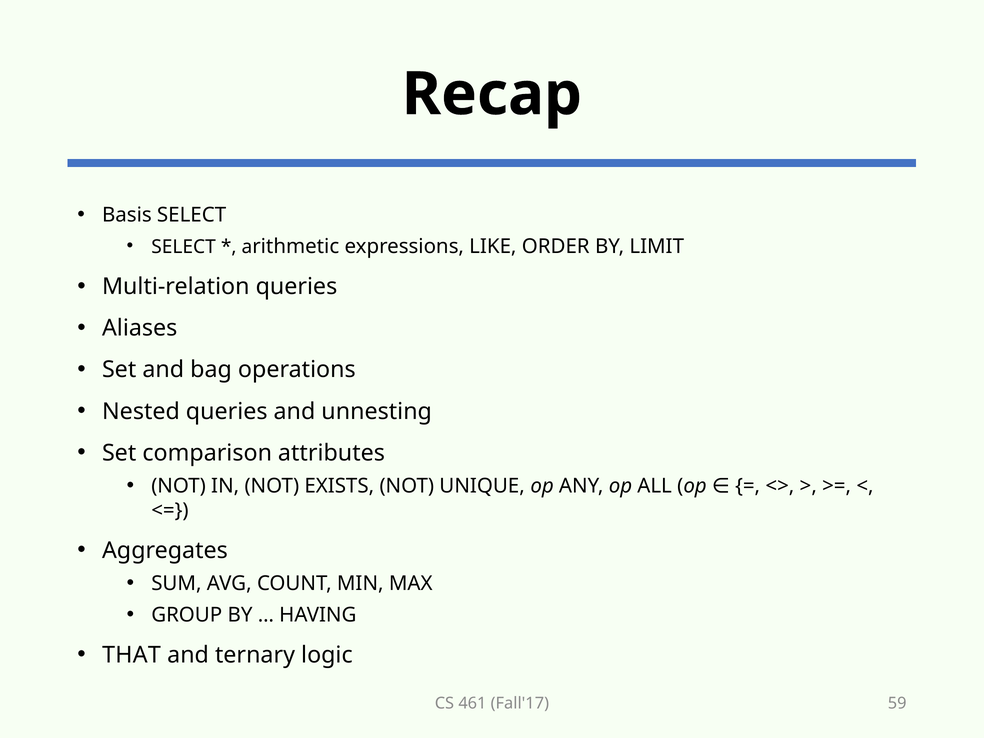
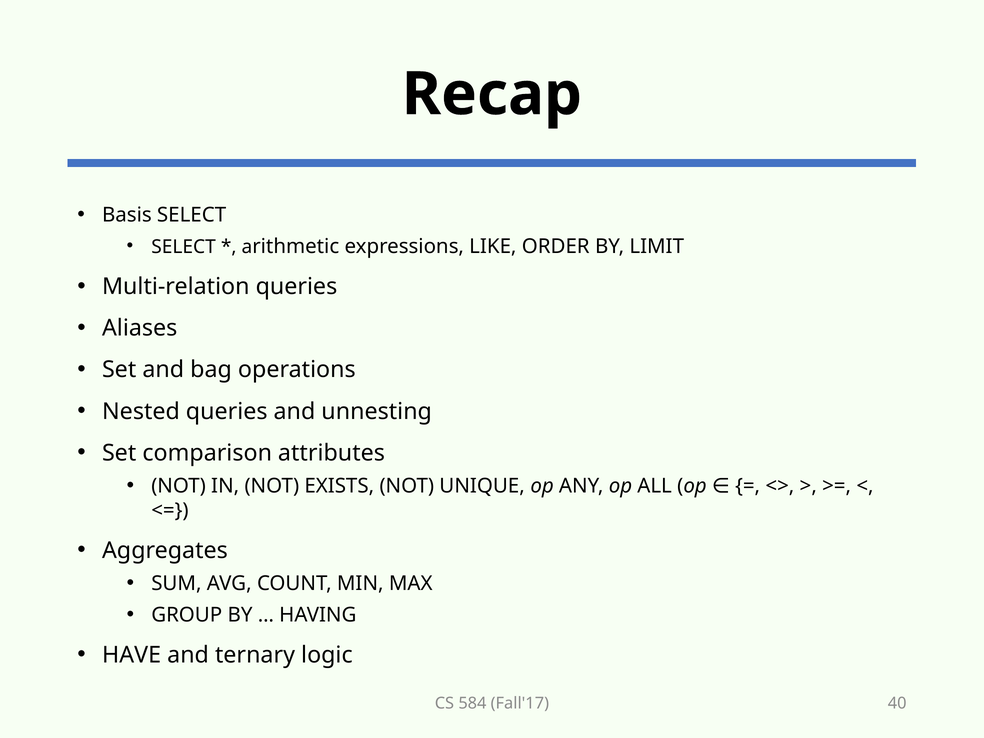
THAT: THAT -> HAVE (132, 655)
461: 461 -> 584 (472, 703)
59: 59 -> 40 (897, 703)
